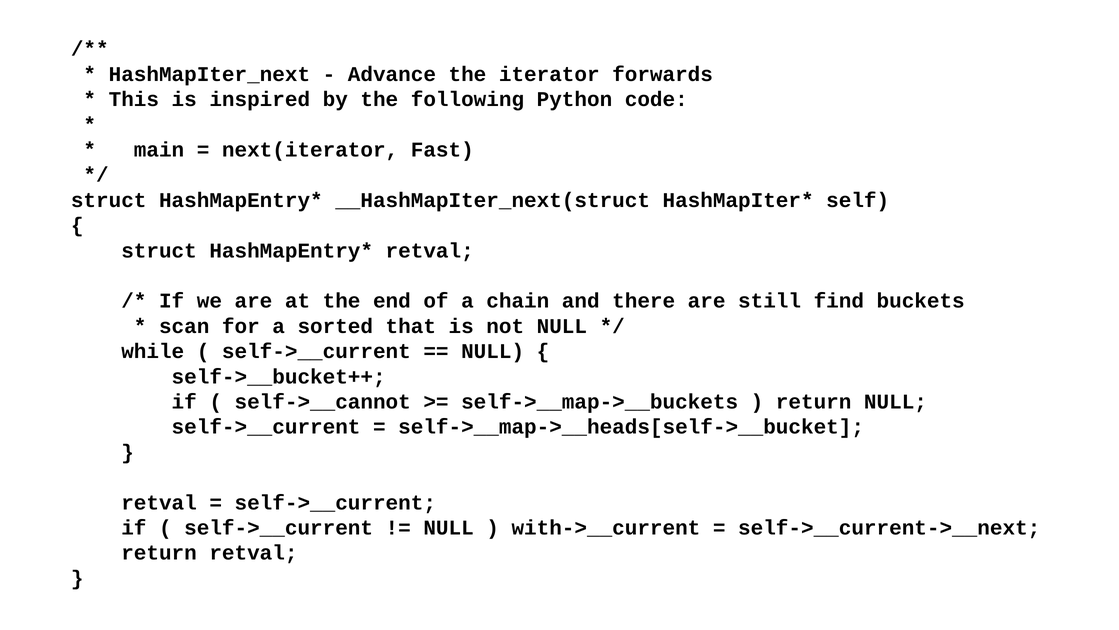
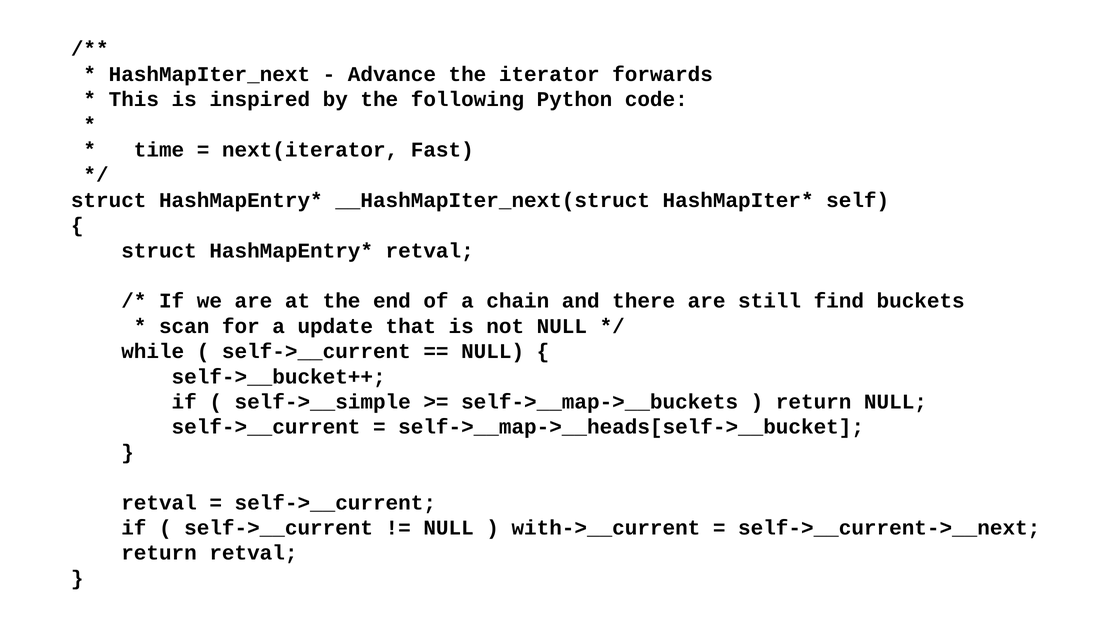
main: main -> time (159, 150)
sorted: sorted -> update (335, 326)
self->__cannot: self->__cannot -> self->__simple (323, 401)
